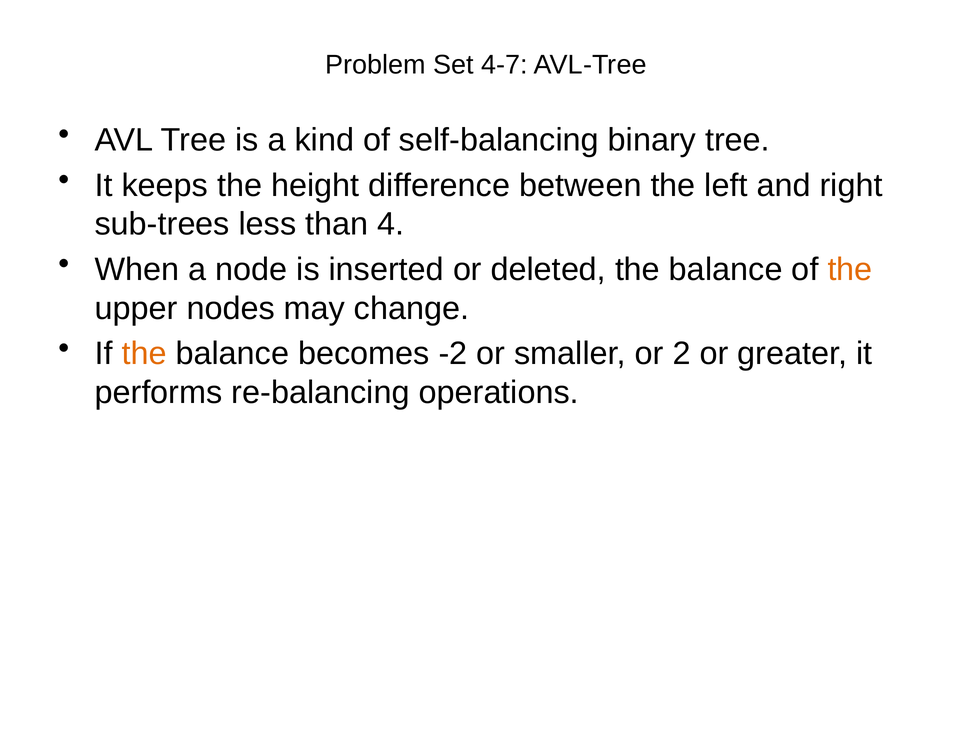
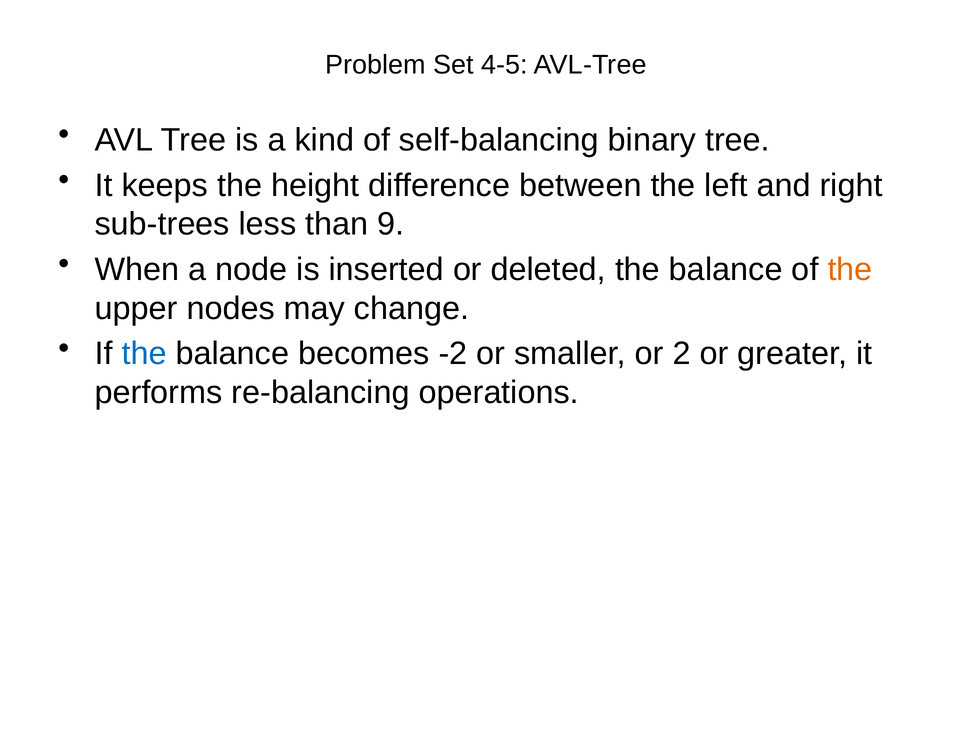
4-7: 4-7 -> 4-5 (505, 65)
4: 4 -> 9 (391, 224)
the colour: orange -> blue (144, 354)
